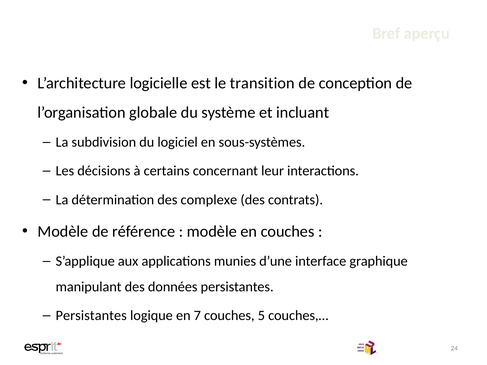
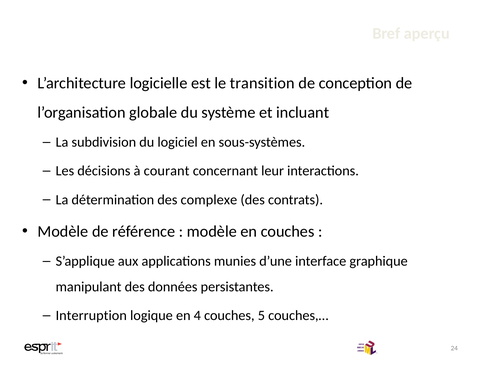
certains: certains -> courant (167, 171)
Persistantes: Persistantes -> Interruption (91, 316)
7: 7 -> 4 (197, 316)
